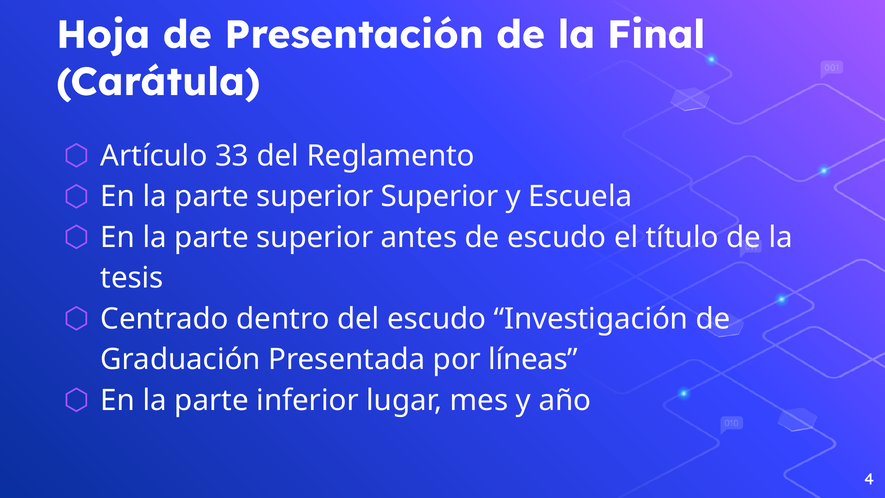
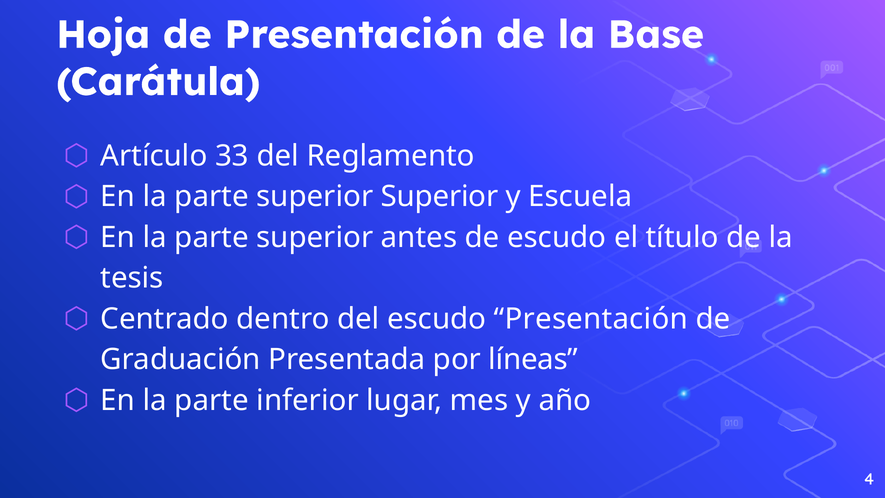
Final: Final -> Base (656, 35)
escudo Investigación: Investigación -> Presentación (591, 319)
